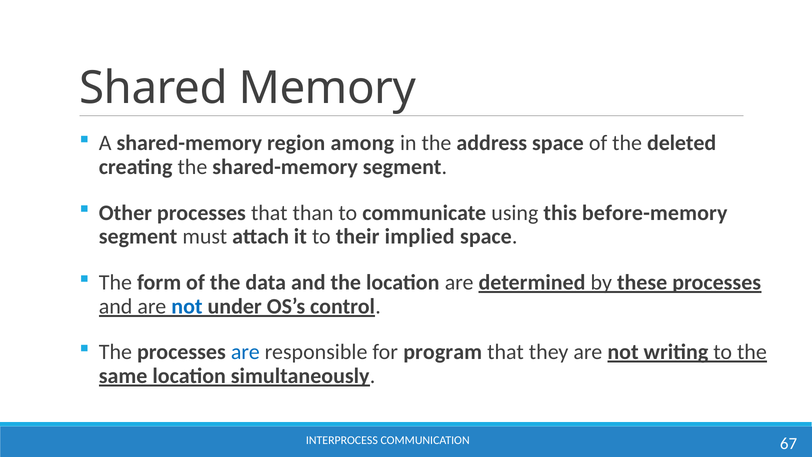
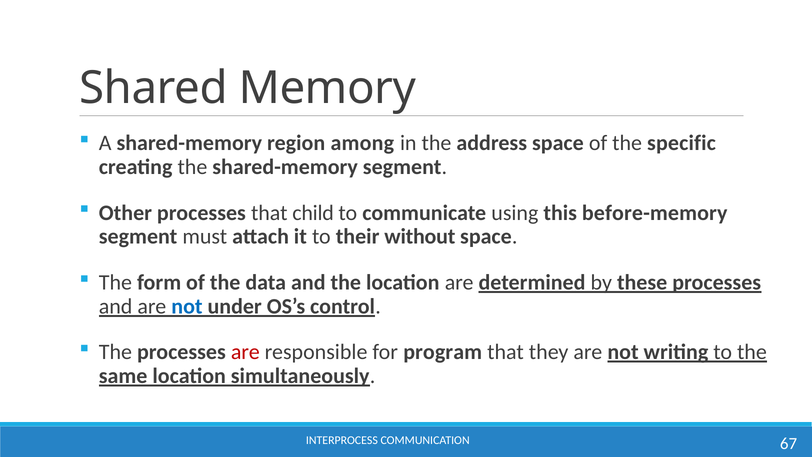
deleted: deleted -> specific (681, 143)
than: than -> child (313, 213)
implied: implied -> without (420, 237)
are colour: blue -> red (245, 352)
